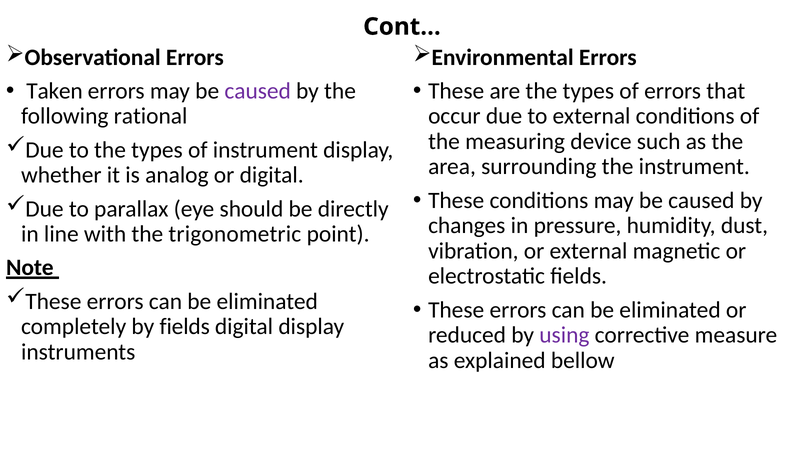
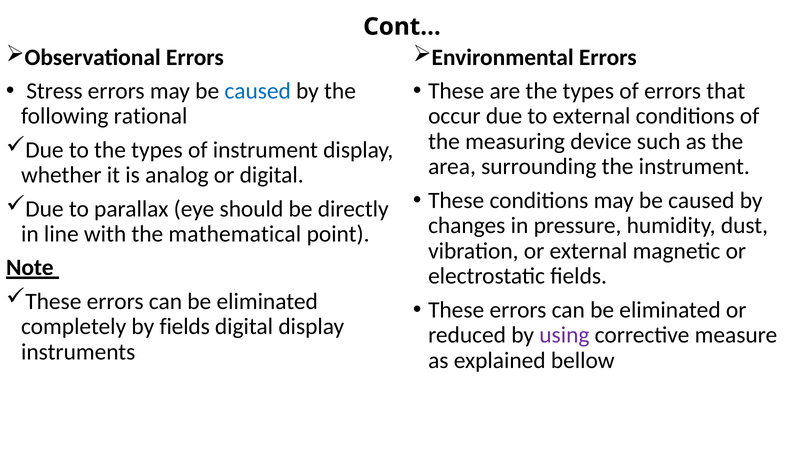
Taken: Taken -> Stress (54, 91)
caused colour: purple -> blue (258, 91)
trigonometric: trigonometric -> mathematical (235, 234)
